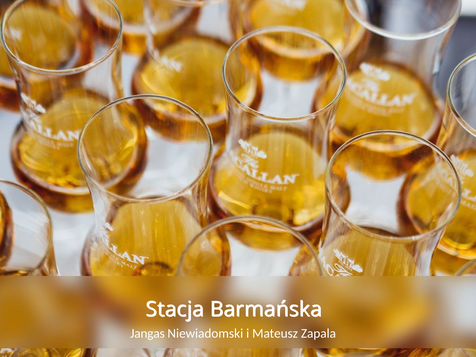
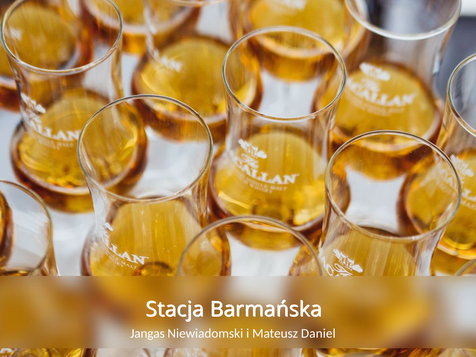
Zapala: Zapala -> Daniel (318, 334)
